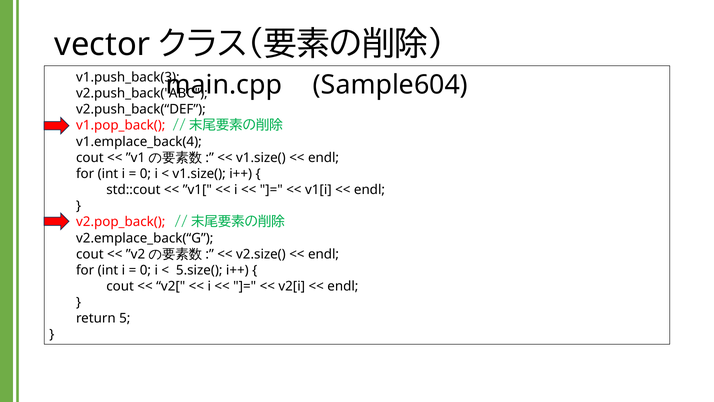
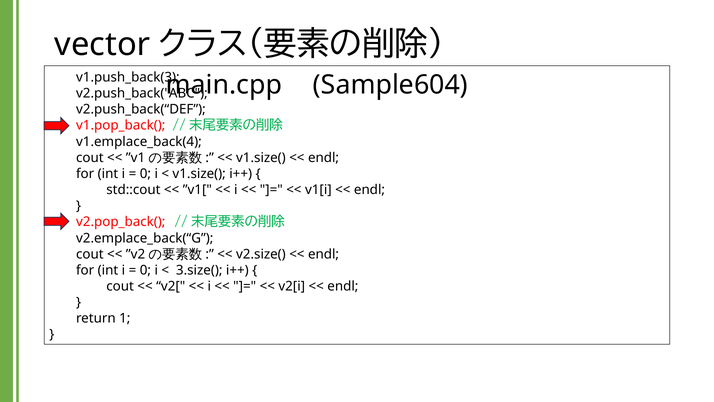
5.size(: 5.size( -> 3.size( (199, 270)
5: 5 -> 1 (125, 318)
